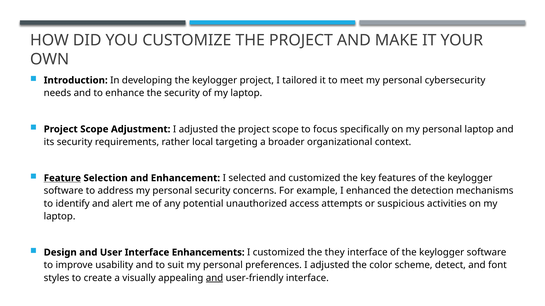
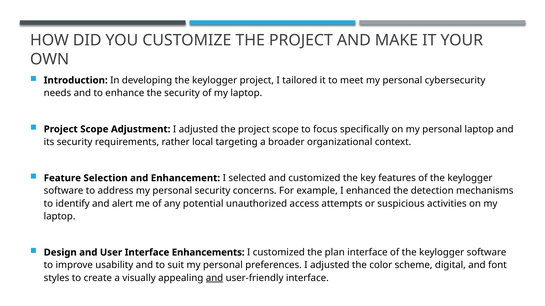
Feature underline: present -> none (62, 178)
they: they -> plan (335, 253)
detect: detect -> digital (450, 266)
